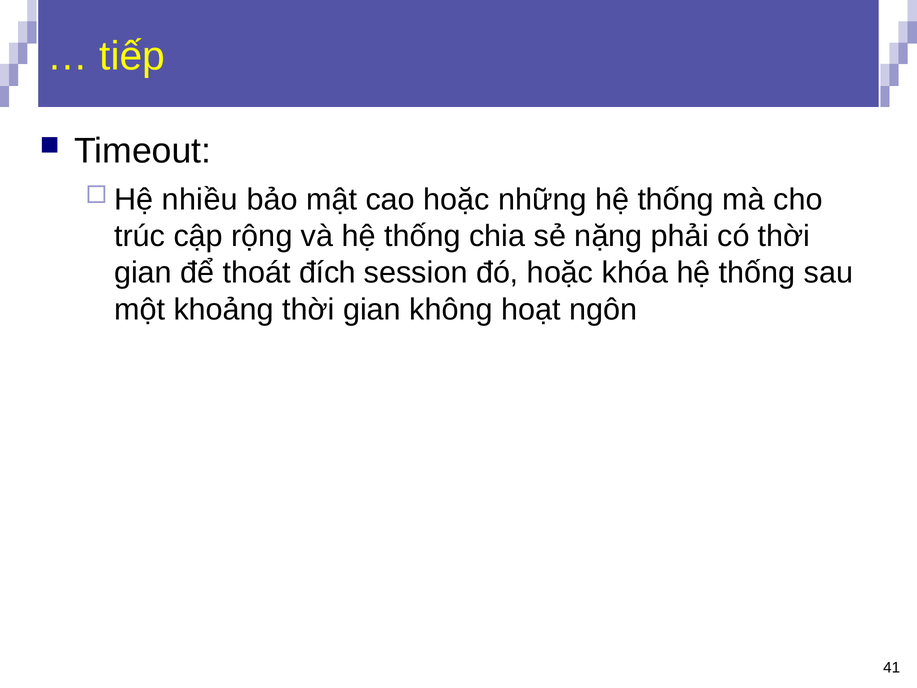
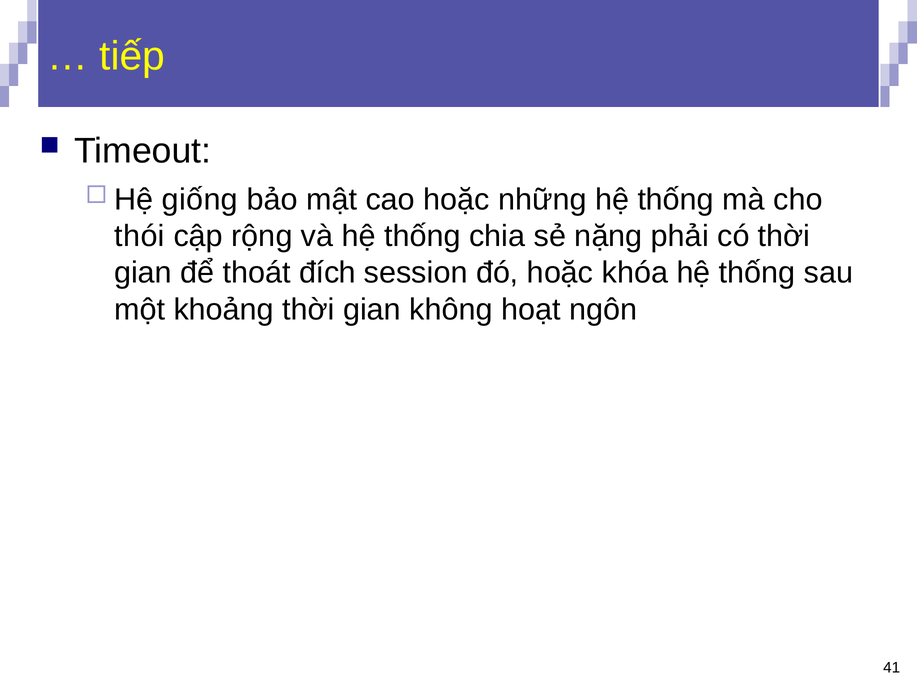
nhiều: nhiều -> giống (200, 199)
trúc: trúc -> thói (140, 236)
